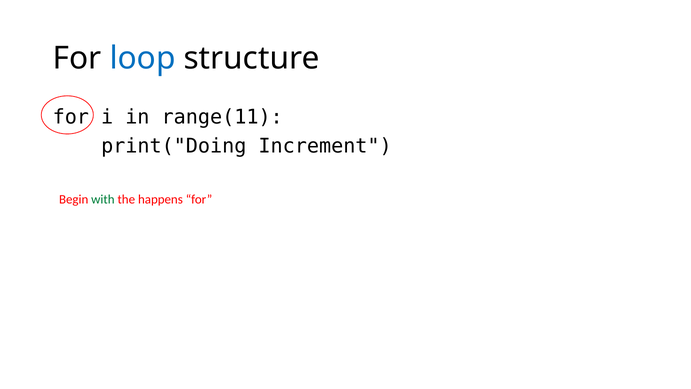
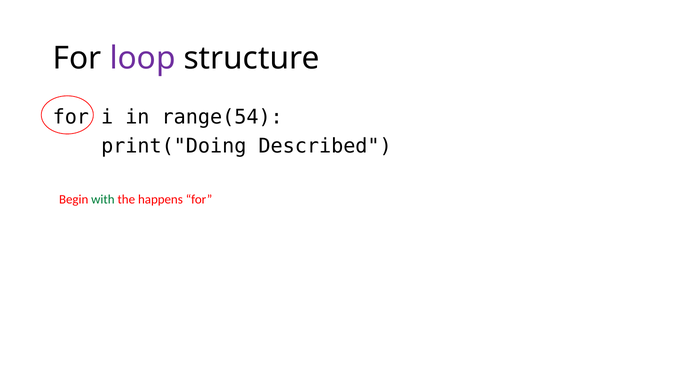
loop colour: blue -> purple (143, 58)
range(11: range(11 -> range(54 (222, 117)
Increment: Increment -> Described (325, 146)
